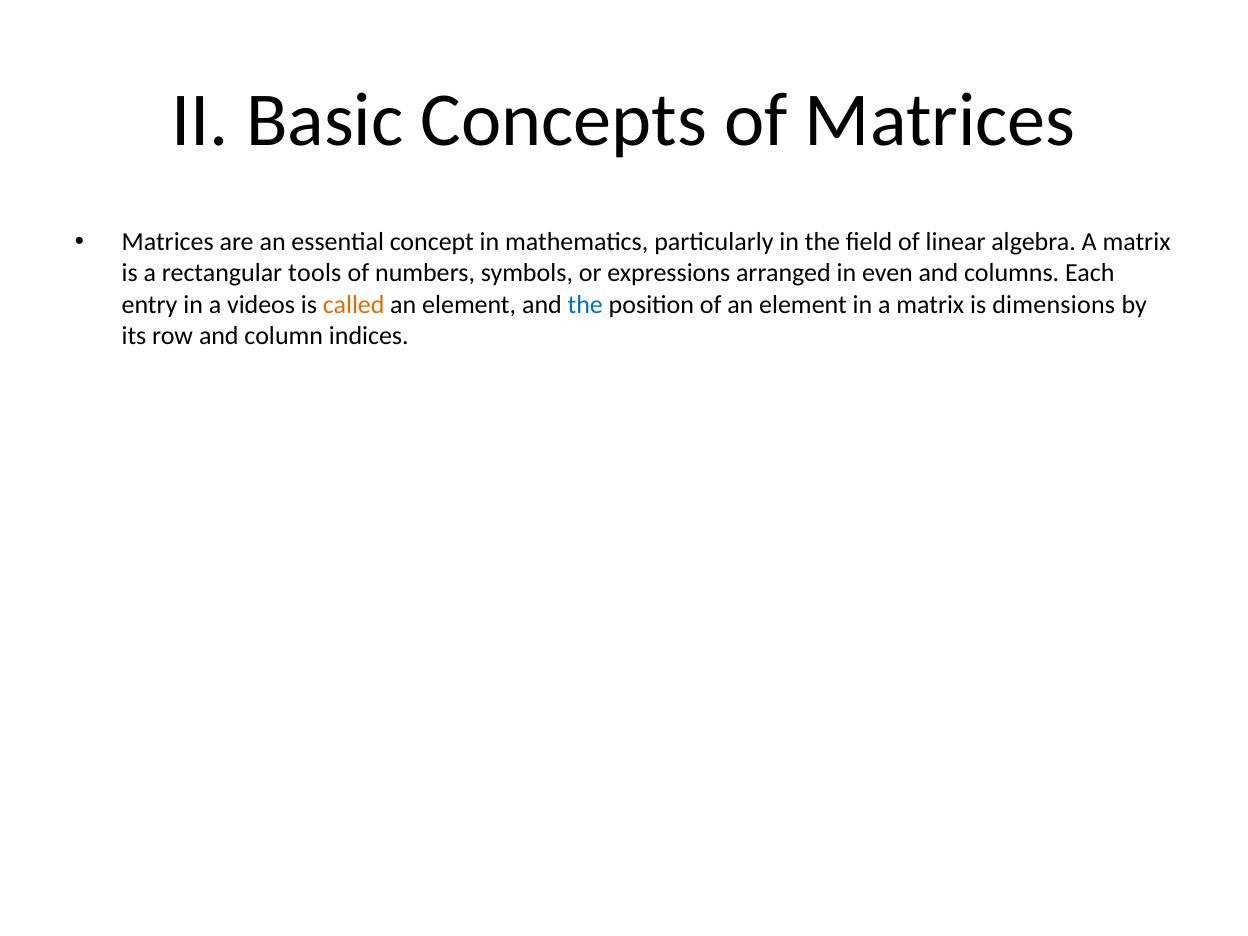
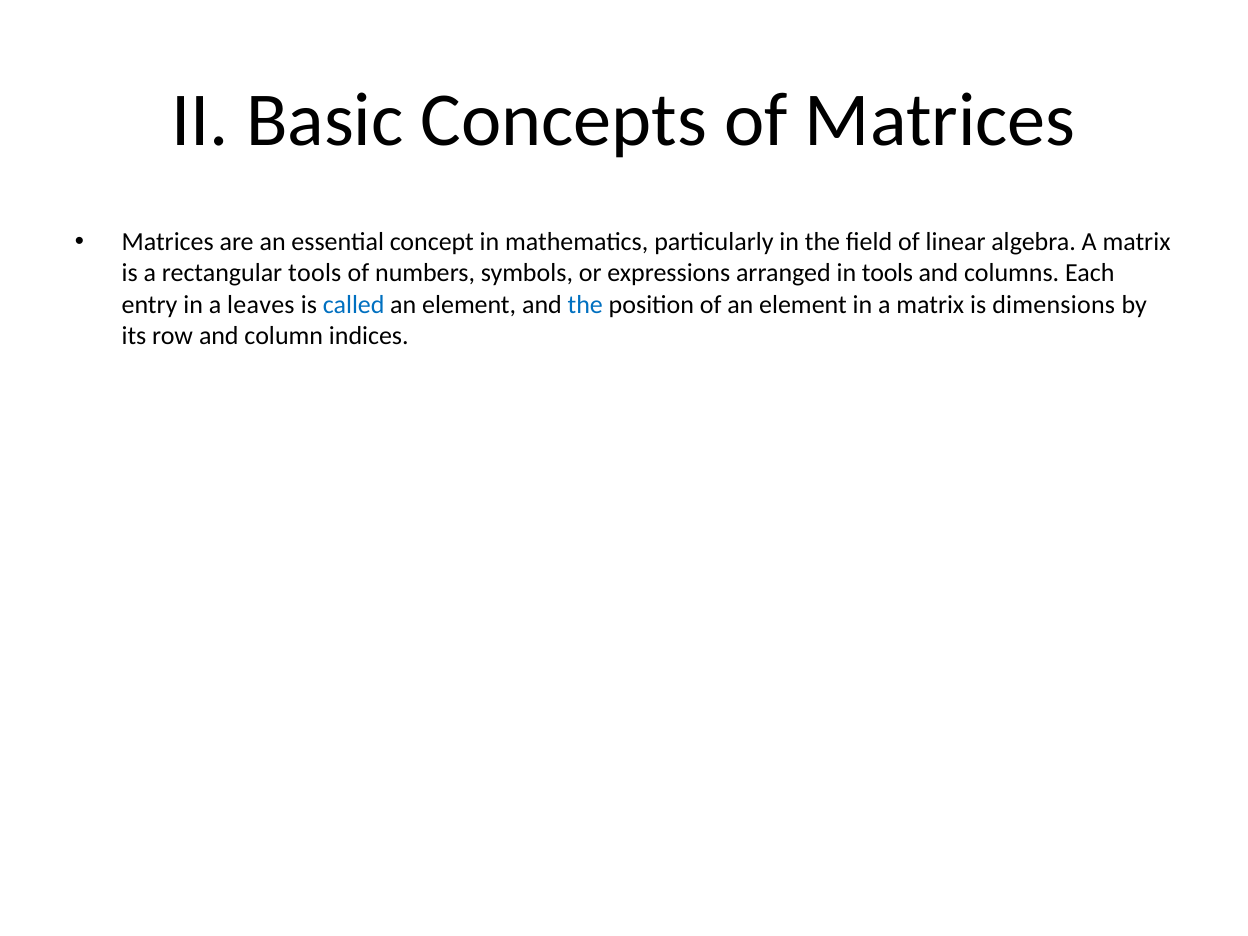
in even: even -> tools (888, 273)
videos: videos -> leaves (261, 304)
called colour: orange -> blue (354, 304)
